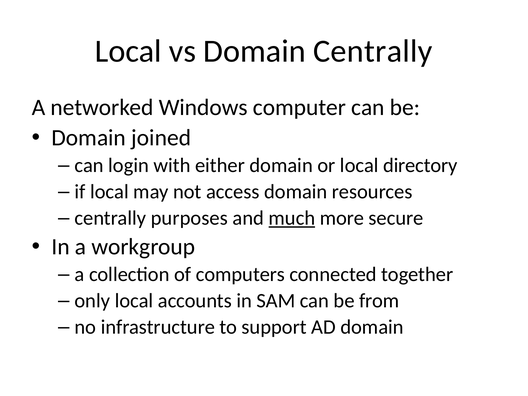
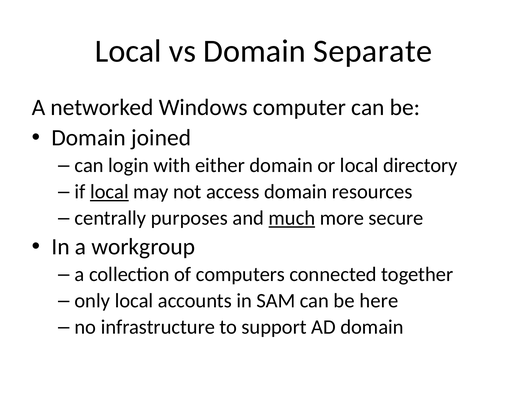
Domain Centrally: Centrally -> Separate (373, 51)
local underline: none -> present (109, 192)
from: from -> here (379, 301)
